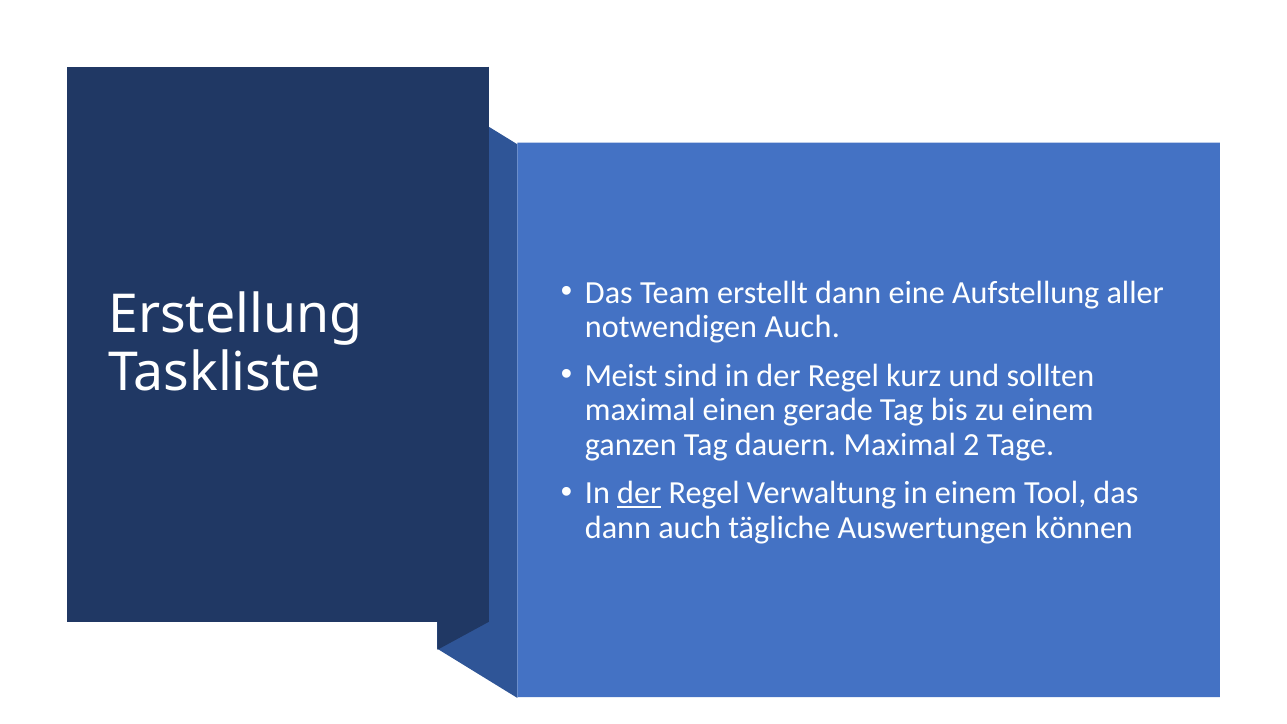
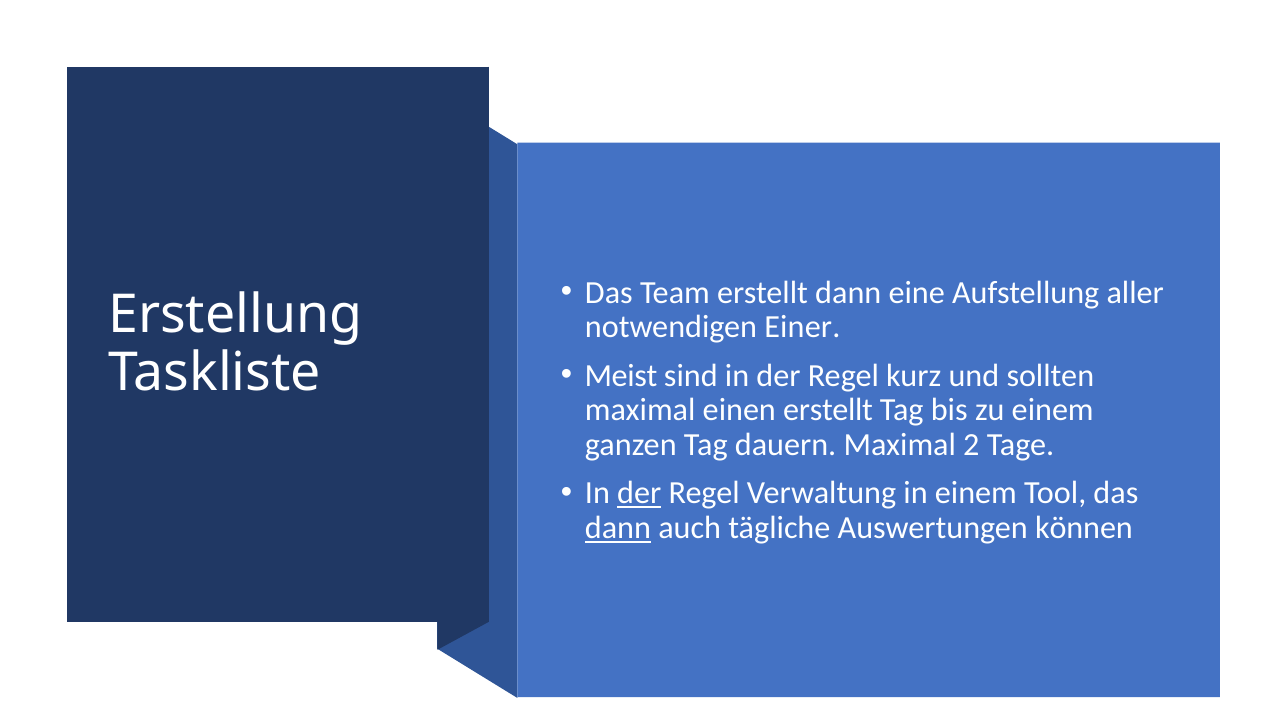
notwendigen Auch: Auch -> Einer (802, 327)
einen gerade: gerade -> erstellt (828, 410)
dann underline: none -> present (618, 528)
